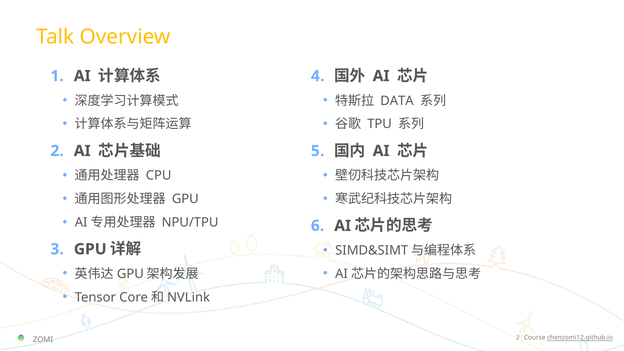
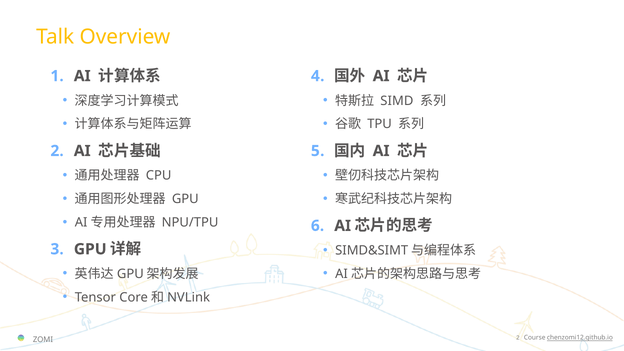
DATA: DATA -> SIMD (397, 101)
